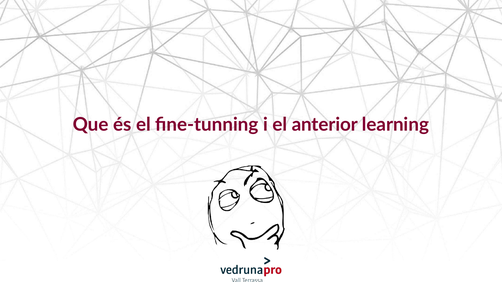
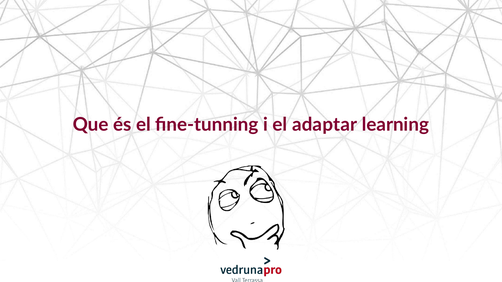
anterior: anterior -> adaptar (325, 125)
